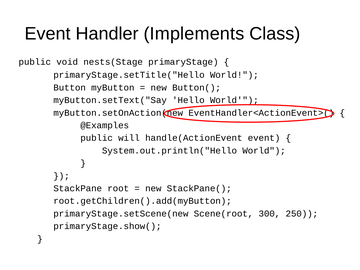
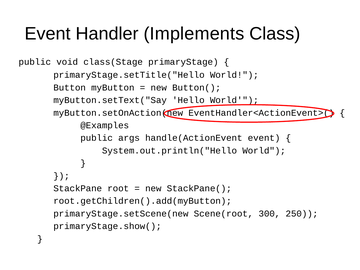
nests(Stage: nests(Stage -> class(Stage (113, 62)
will: will -> args (129, 138)
